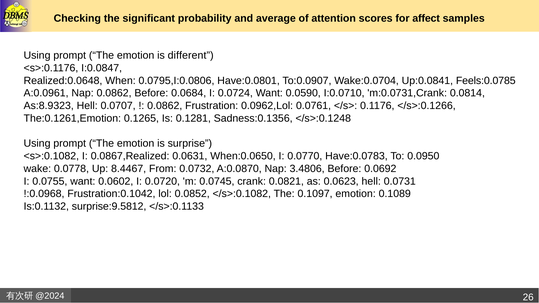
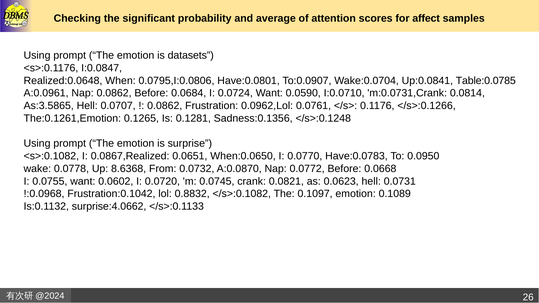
different: different -> datasets (191, 55)
Feels:0.0785: Feels:0.0785 -> Table:0.0785 (486, 81)
As:8.9323: As:8.9323 -> As:3.5865 (49, 106)
0.0631: 0.0631 -> 0.0651 (190, 156)
8.4467: 8.4467 -> 8.6368 (129, 169)
3.4806: 3.4806 -> 0.0772 (307, 169)
0.0692: 0.0692 -> 0.0668 (380, 169)
0.0852: 0.0852 -> 0.8832 (192, 194)
surprise:9.5812: surprise:9.5812 -> surprise:4.0662 (109, 206)
